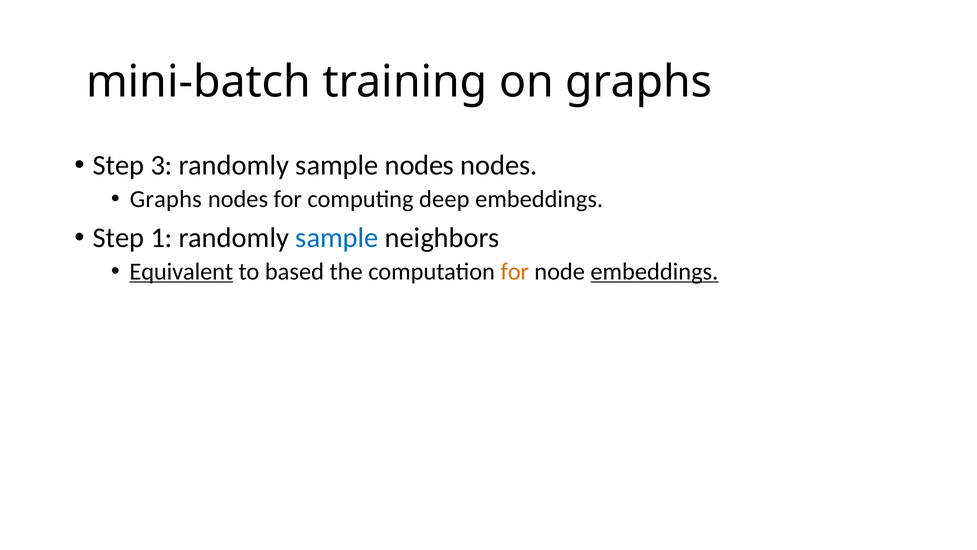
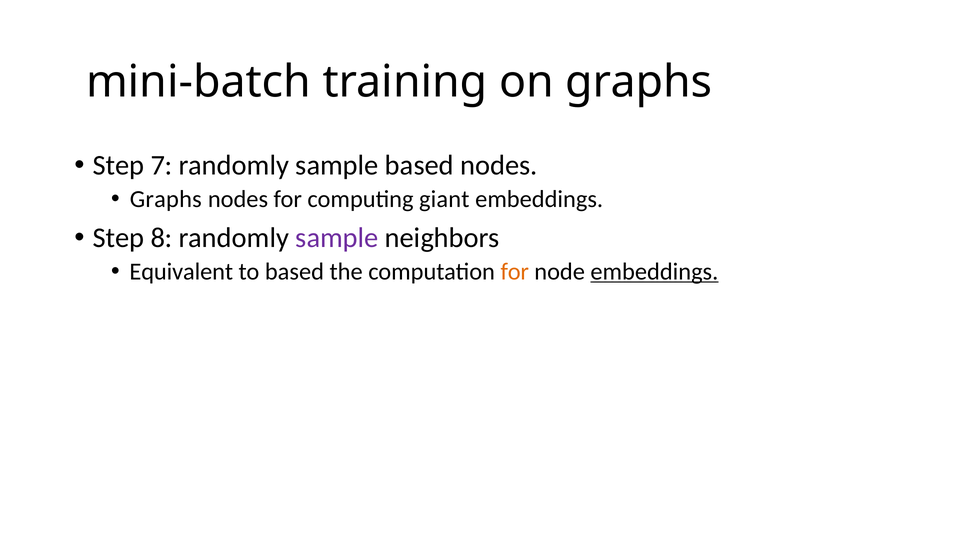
3: 3 -> 7 (162, 165)
sample nodes: nodes -> based (419, 165)
deep: deep -> giant (444, 199)
1: 1 -> 8 (162, 238)
sample colour: blue -> purple (337, 238)
Equivalent underline: present -> none (181, 271)
